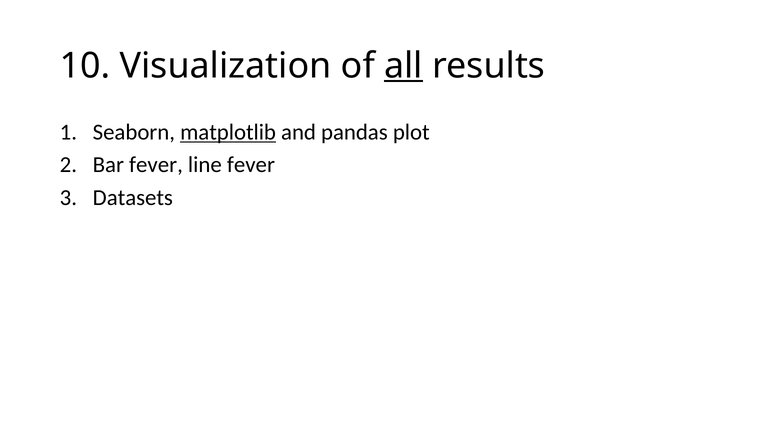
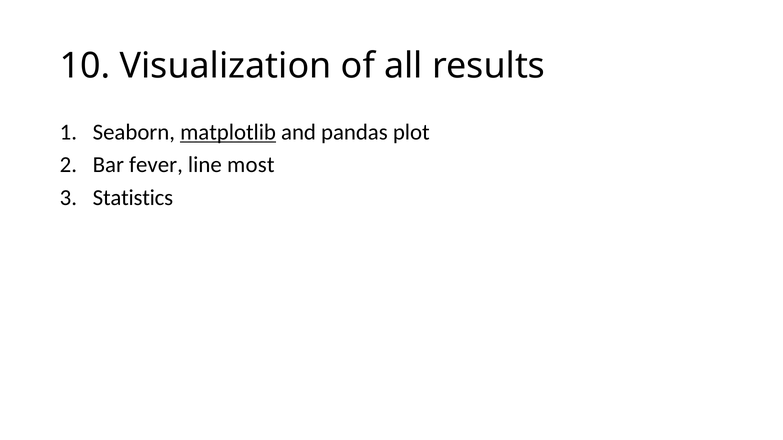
all underline: present -> none (403, 66)
line fever: fever -> most (251, 165)
Datasets: Datasets -> Statistics (133, 198)
